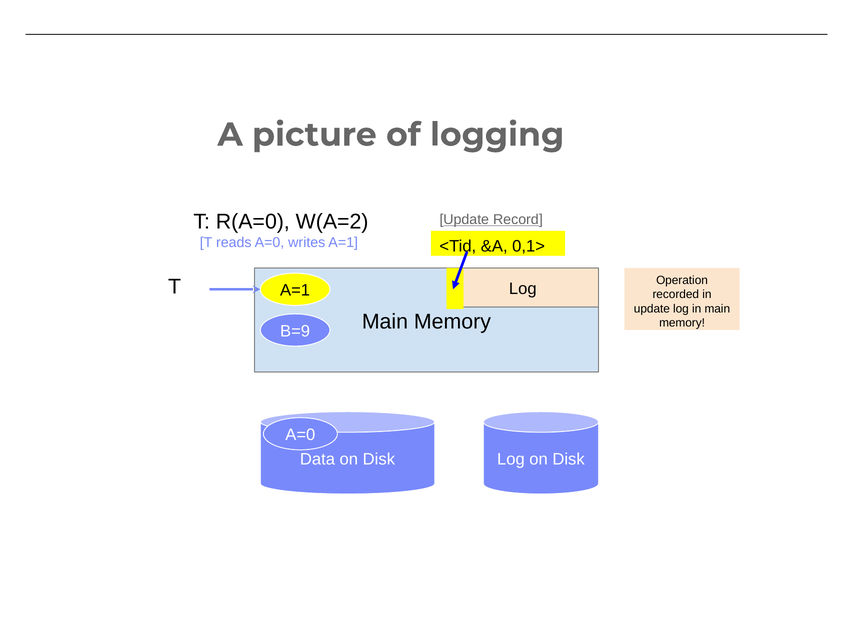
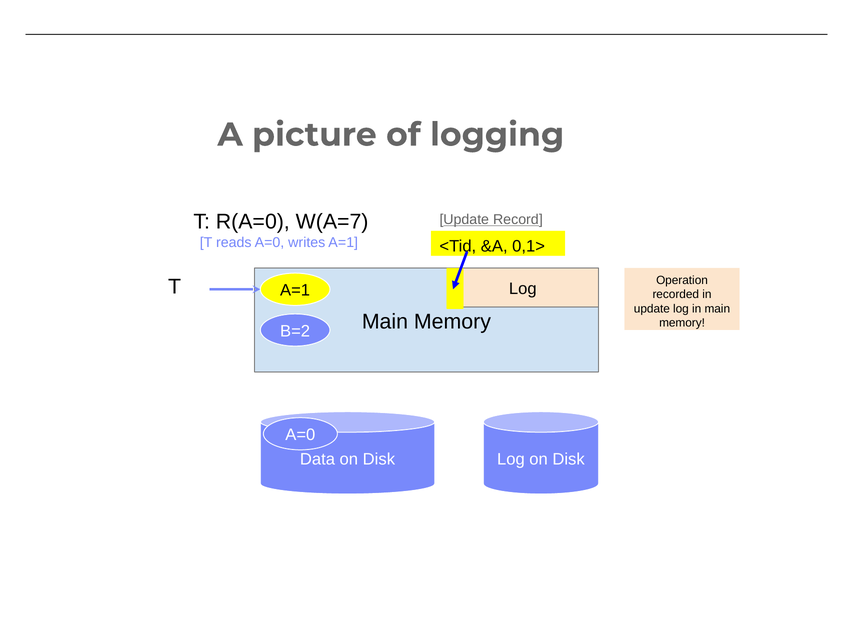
W(A=2: W(A=2 -> W(A=7 (332, 222)
B=9: B=9 -> B=2 (295, 331)
